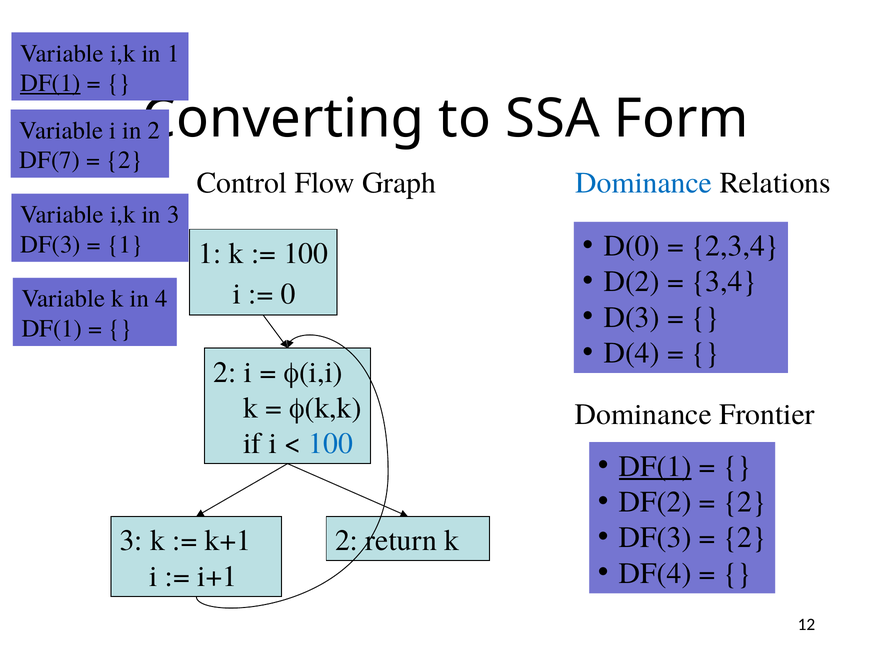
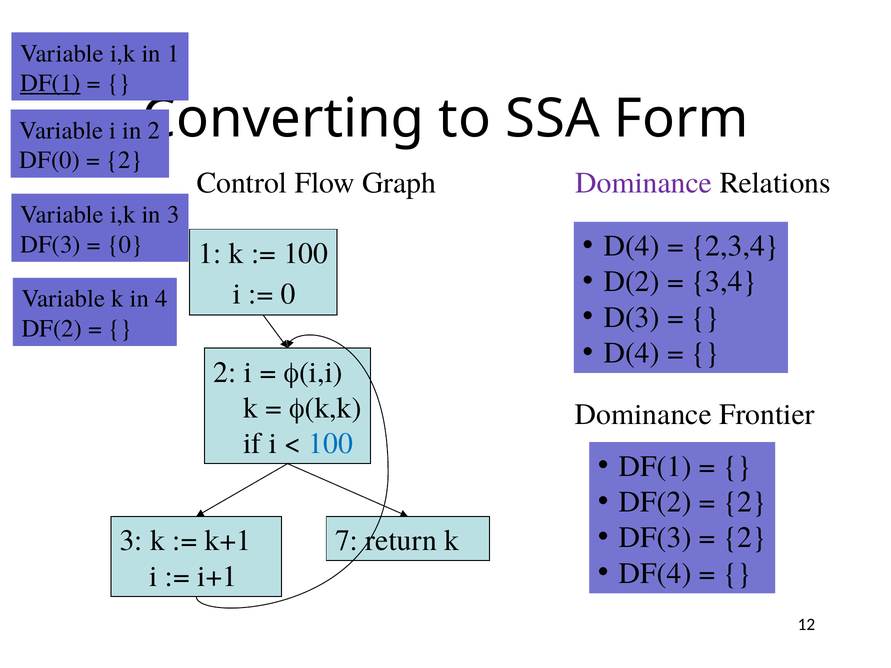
DF(7: DF(7 -> DF(0 (50, 160)
Dominance colour: blue -> purple (644, 183)
D(0: D(0 -> D(4 (632, 246)
1: 1 -> 0 (125, 244)
DF(1: DF(1 -> DF(2 (52, 329)
DF(1 underline: present -> none (655, 466)
2: 2 -> 7 (347, 541)
